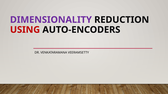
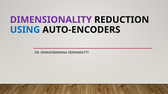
USING colour: red -> blue (25, 30)
